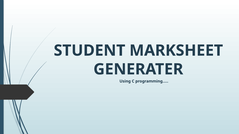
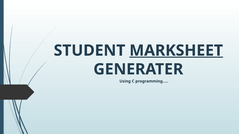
MARKSHEET underline: none -> present (176, 51)
